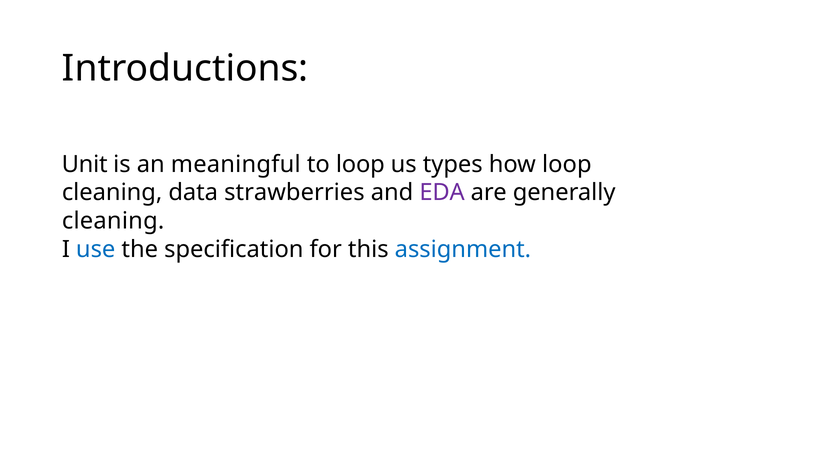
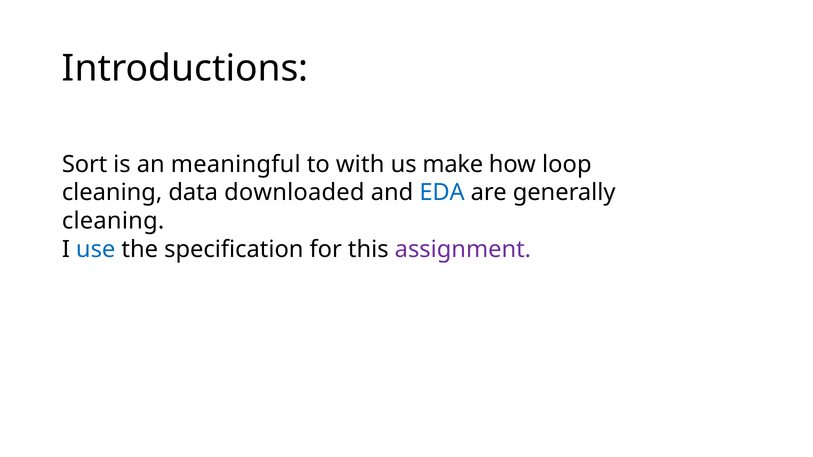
Unit: Unit -> Sort (85, 164)
to loop: loop -> with (360, 164)
types: types -> make (453, 164)
strawberries: strawberries -> downloaded (294, 193)
EDA colour: purple -> blue (442, 193)
assignment colour: blue -> purple (463, 250)
